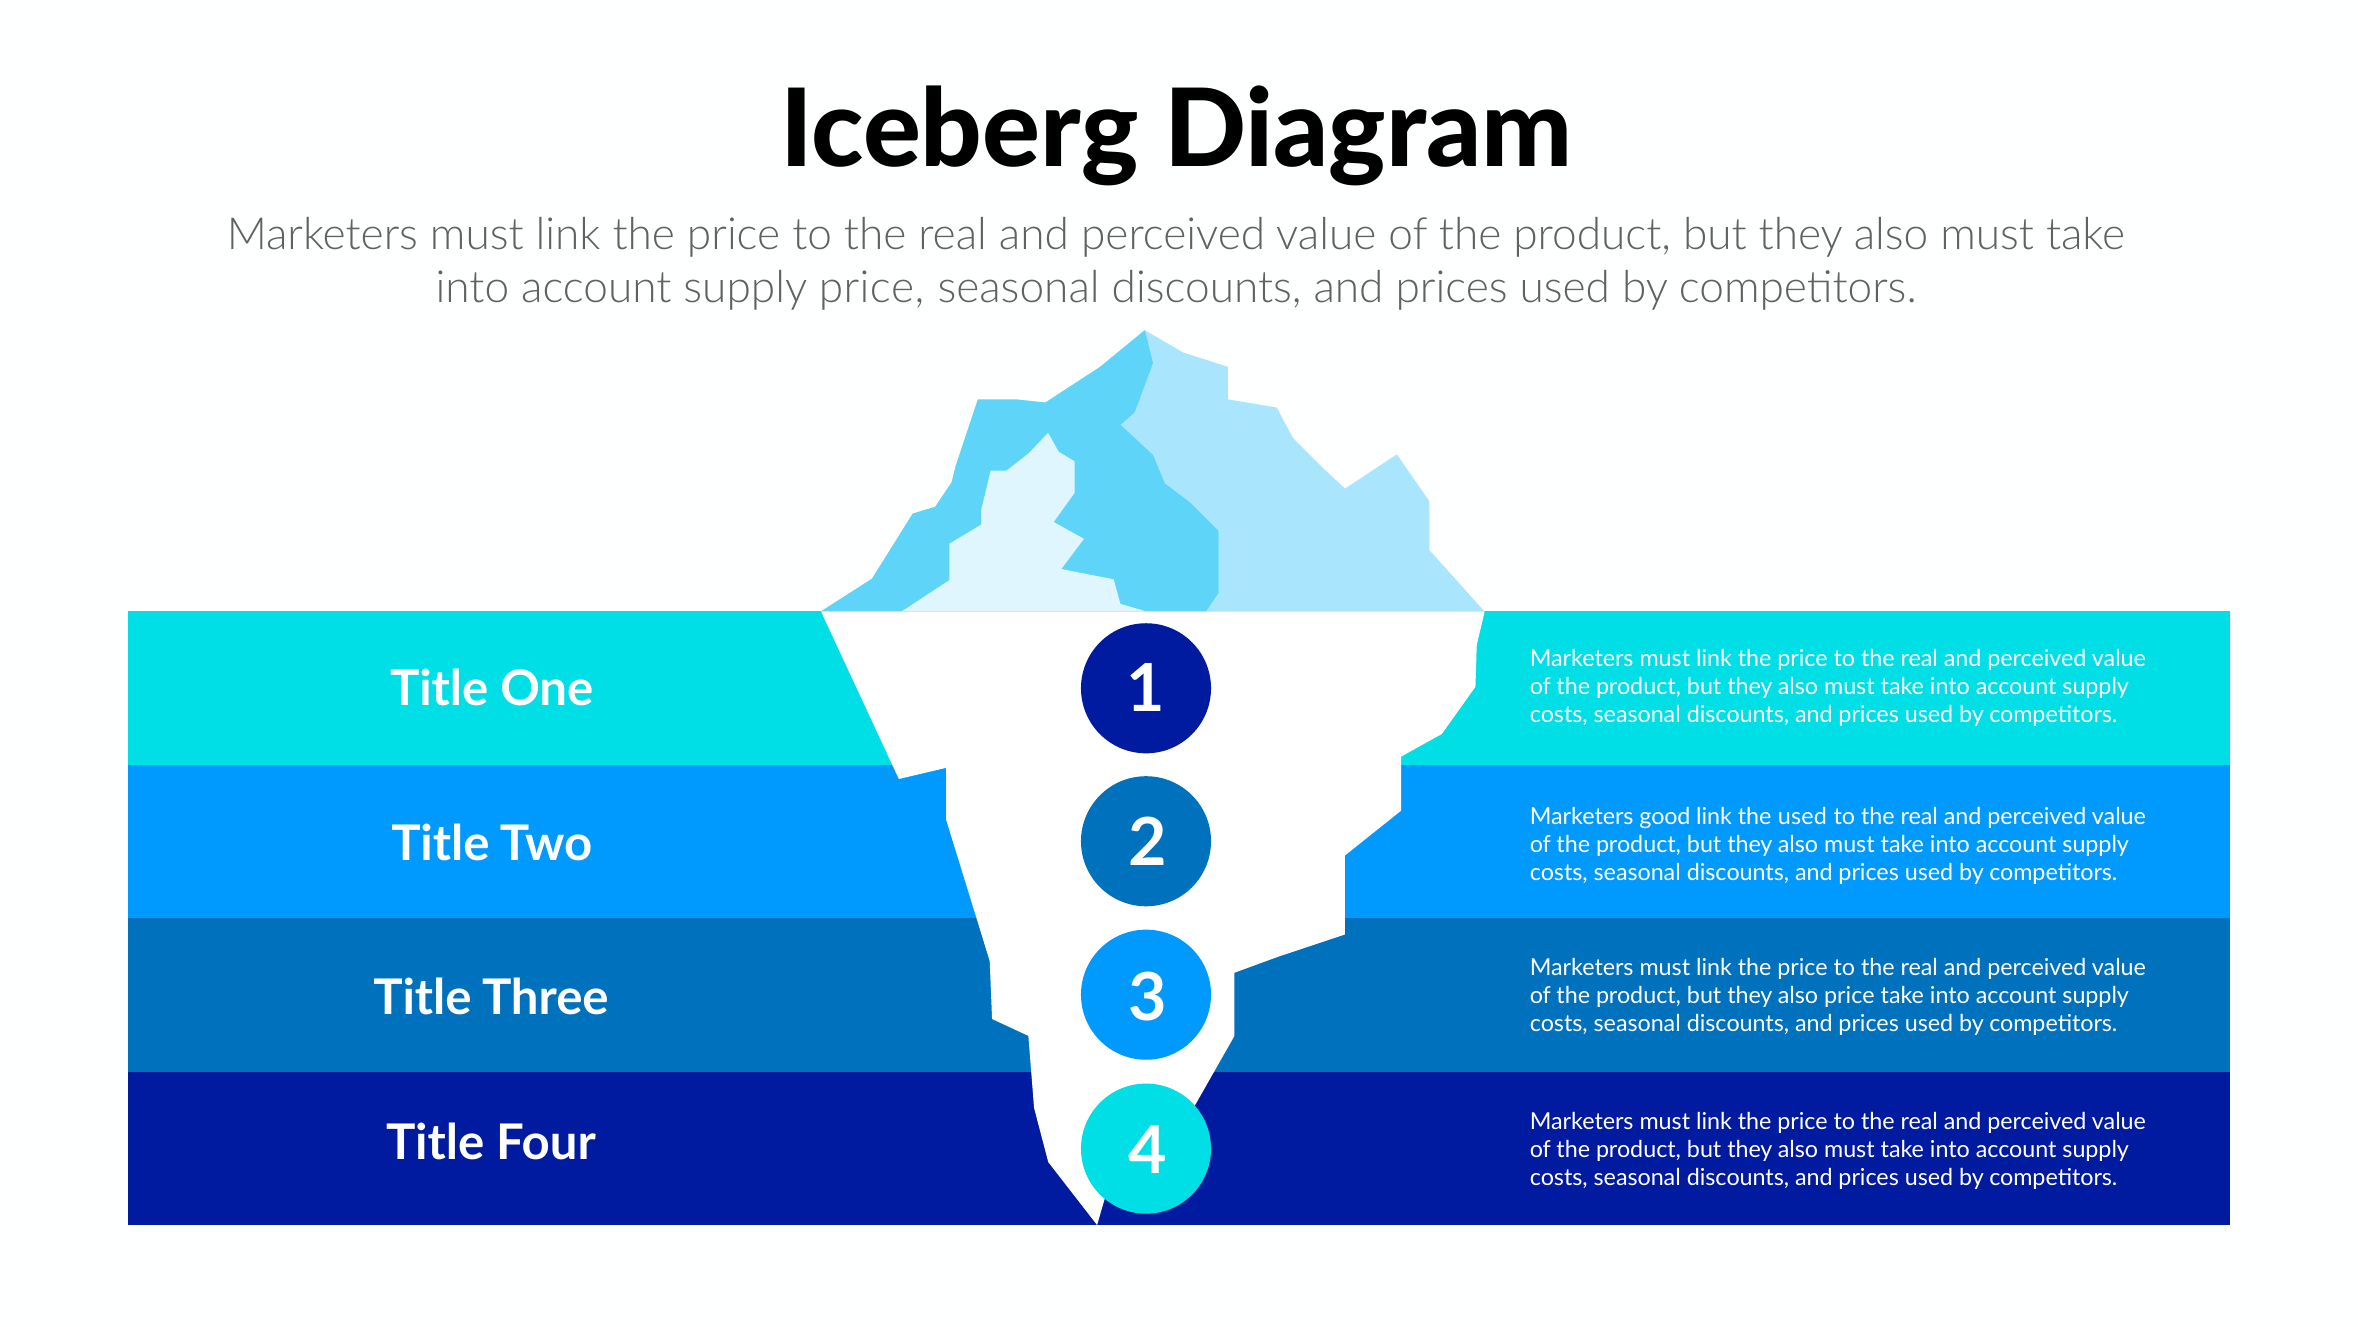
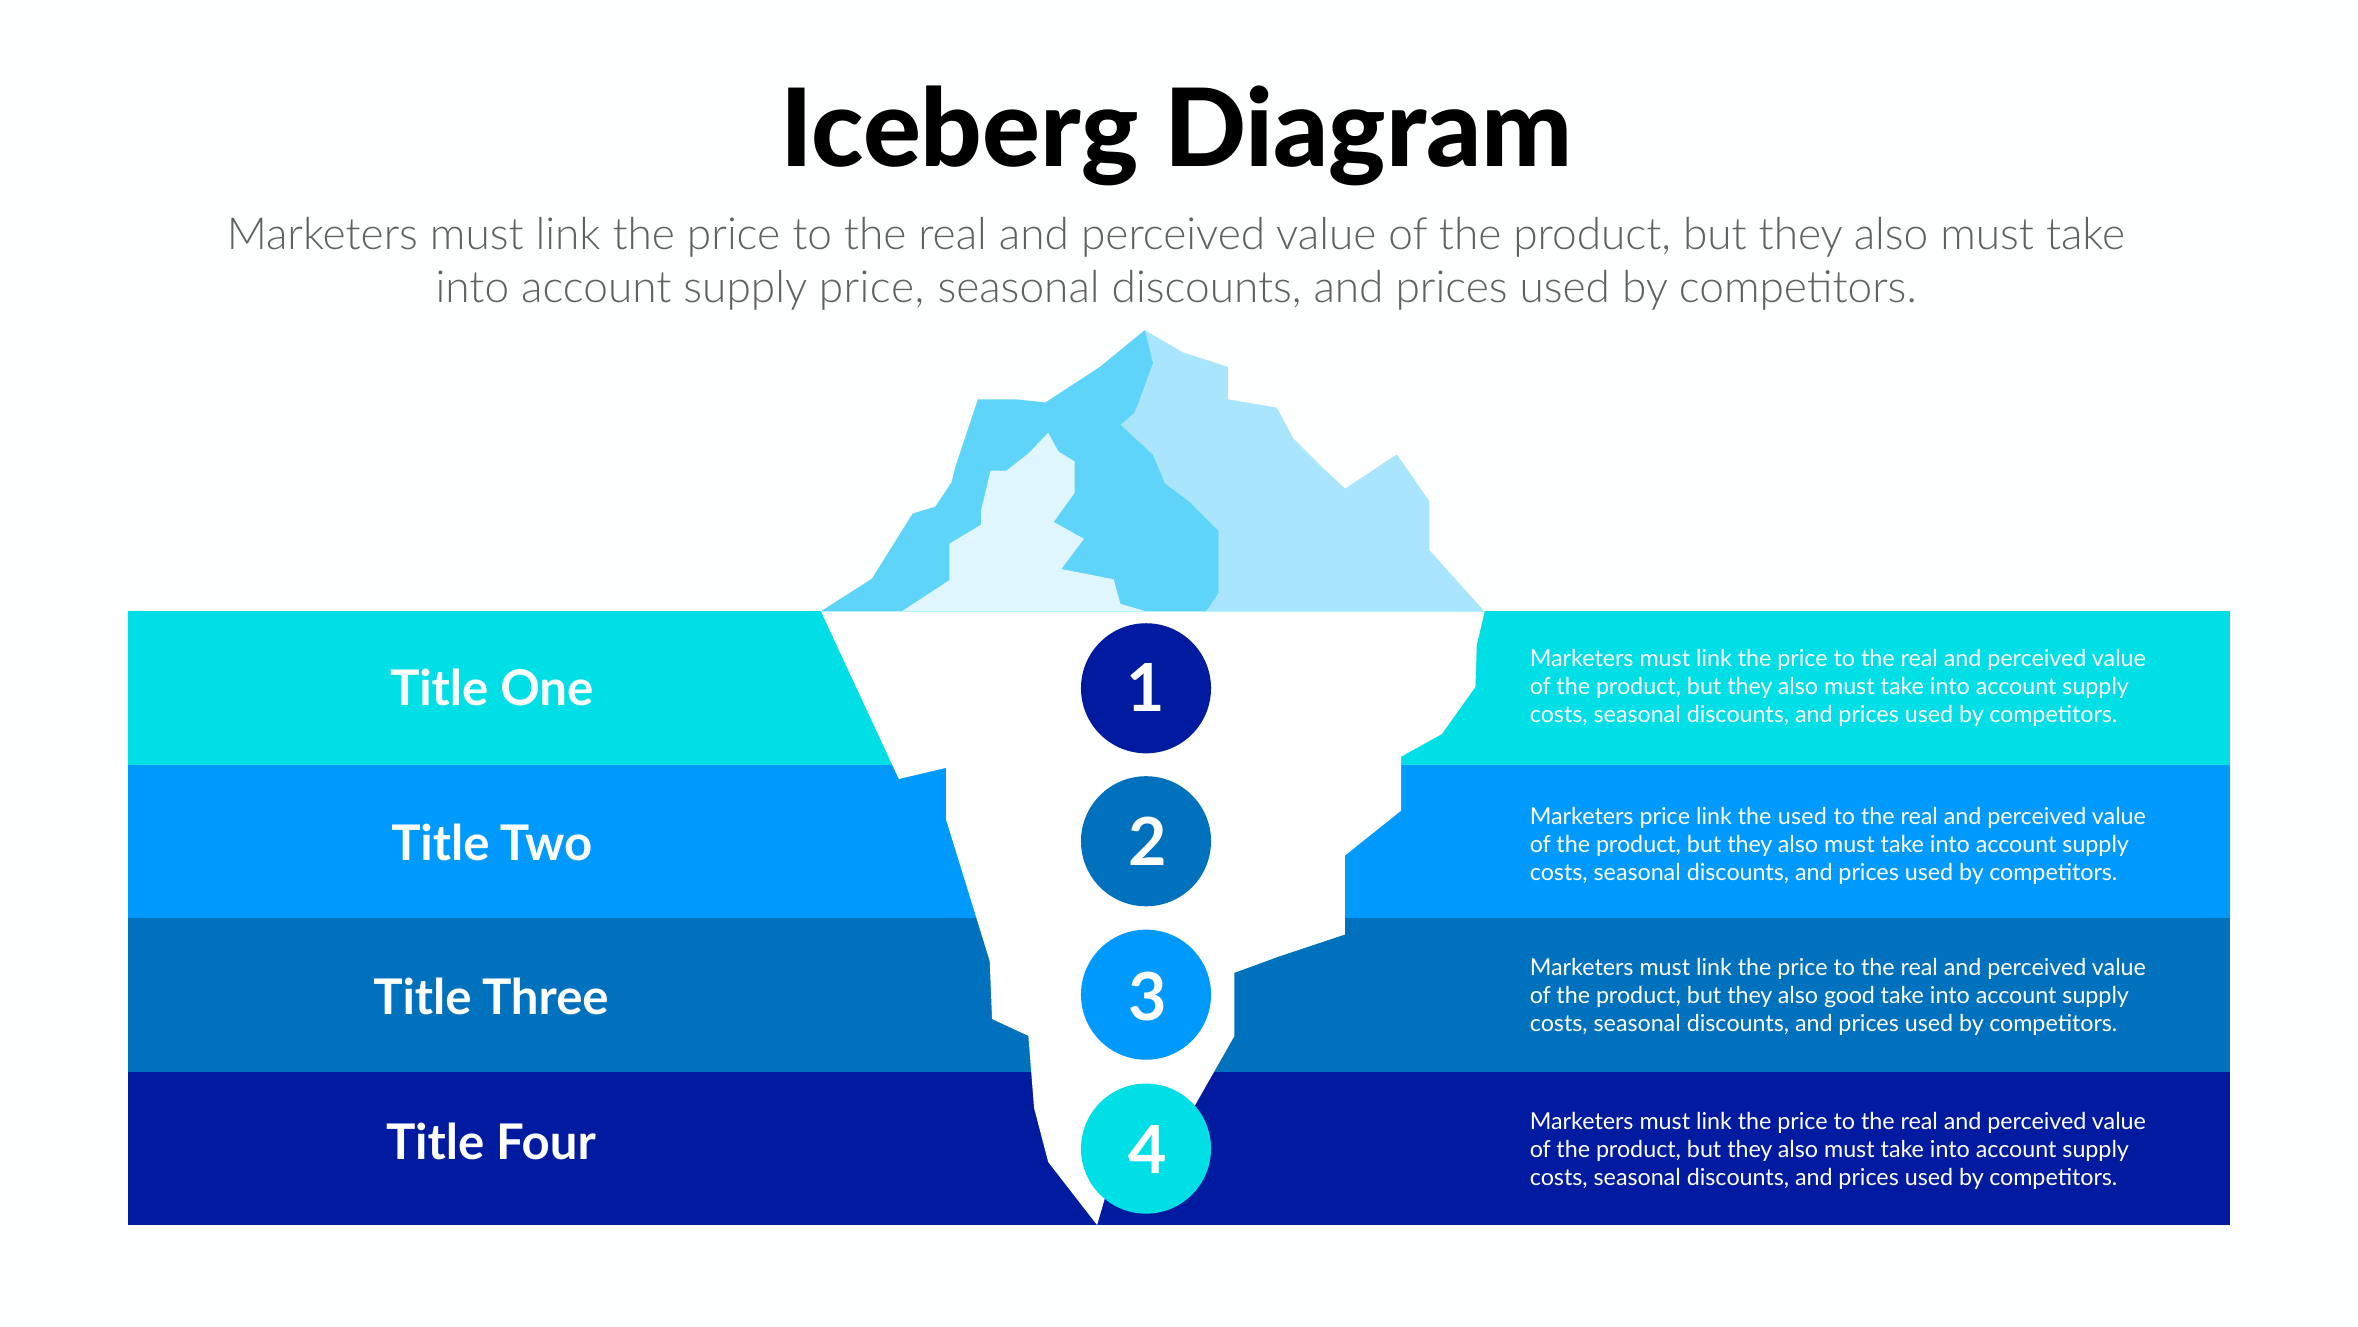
Marketers good: good -> price (1665, 816)
also price: price -> good (1850, 995)
